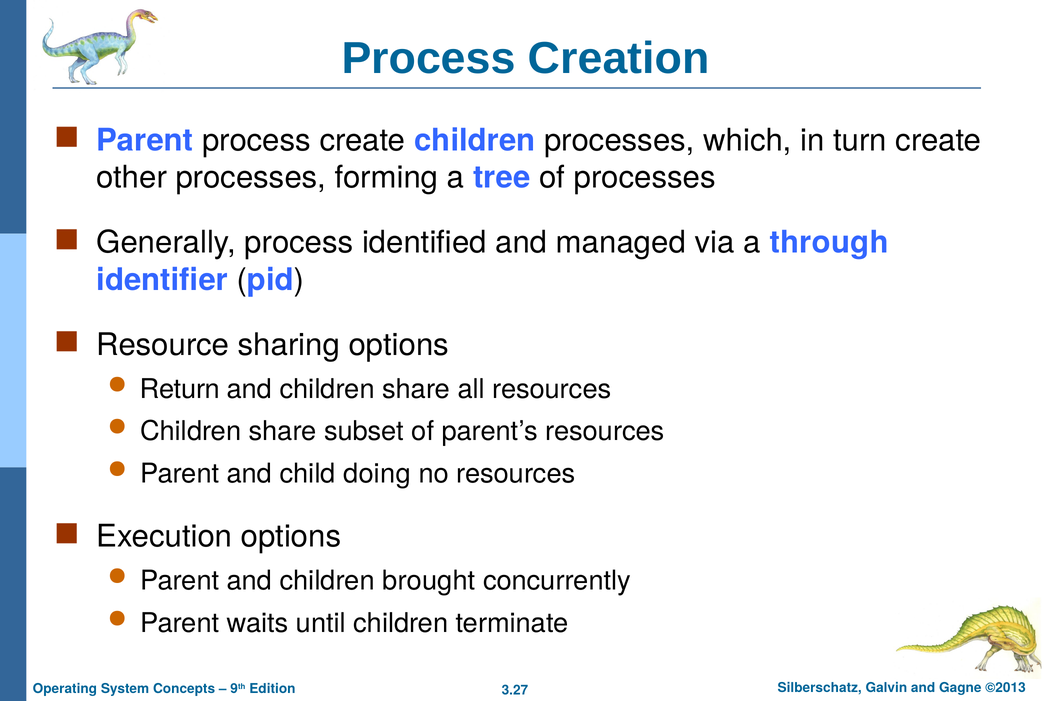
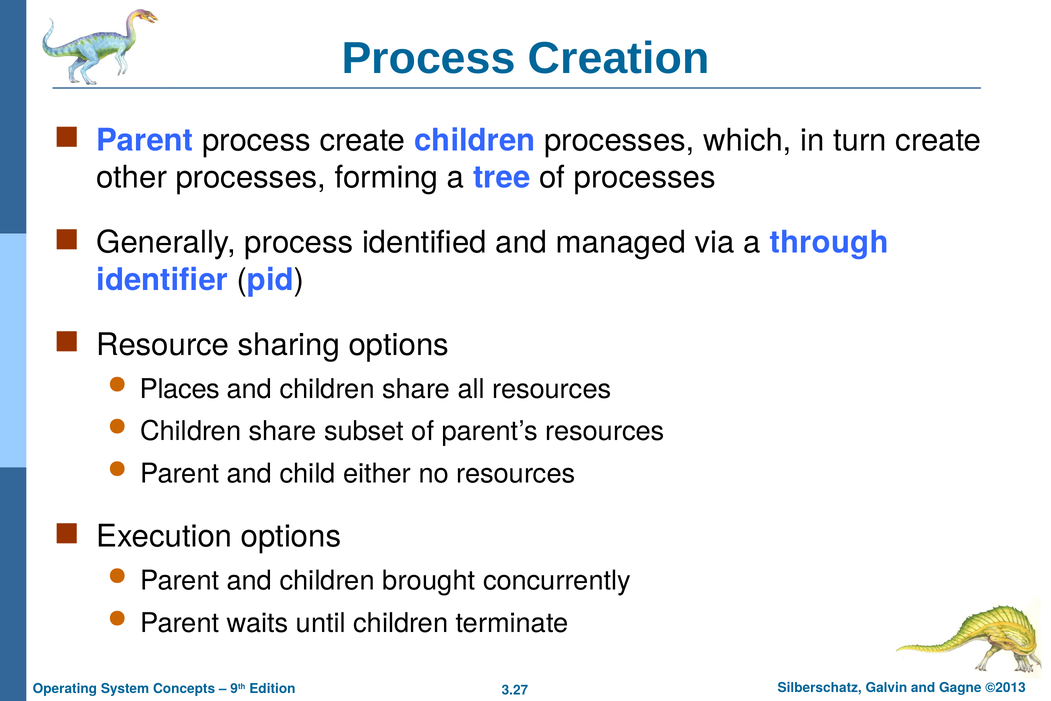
Return: Return -> Places (180, 389)
doing: doing -> either (377, 474)
